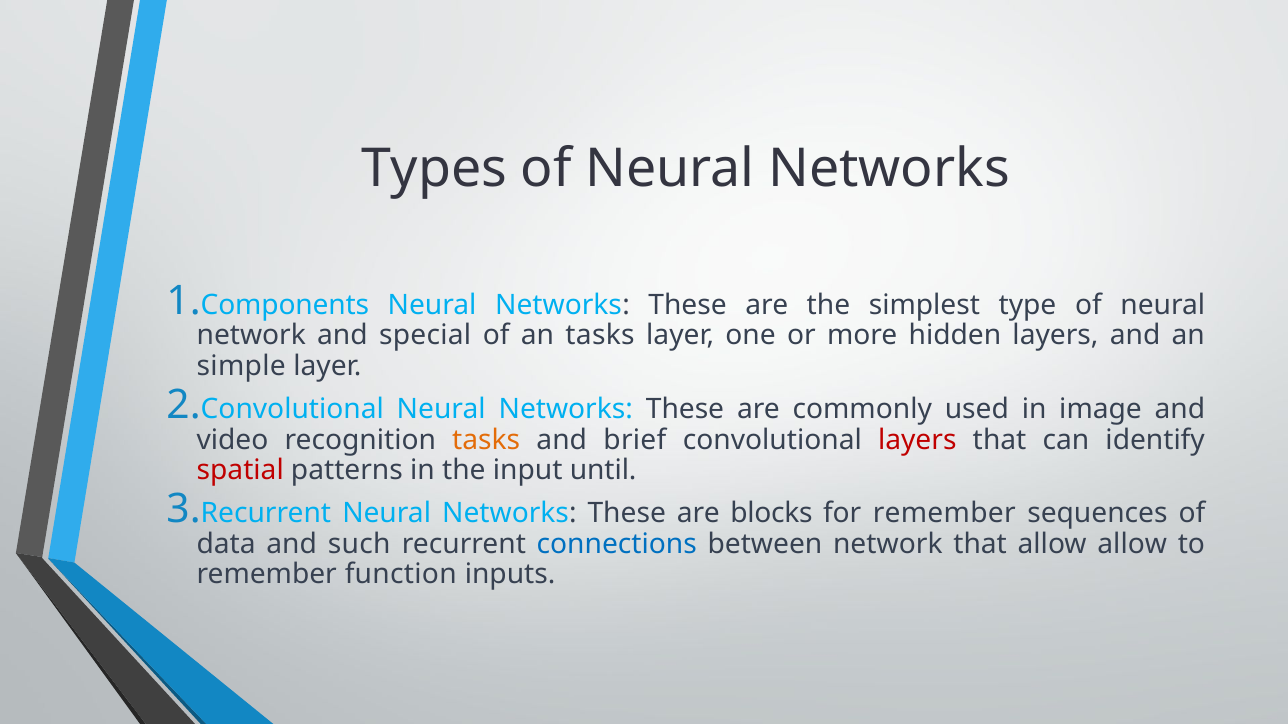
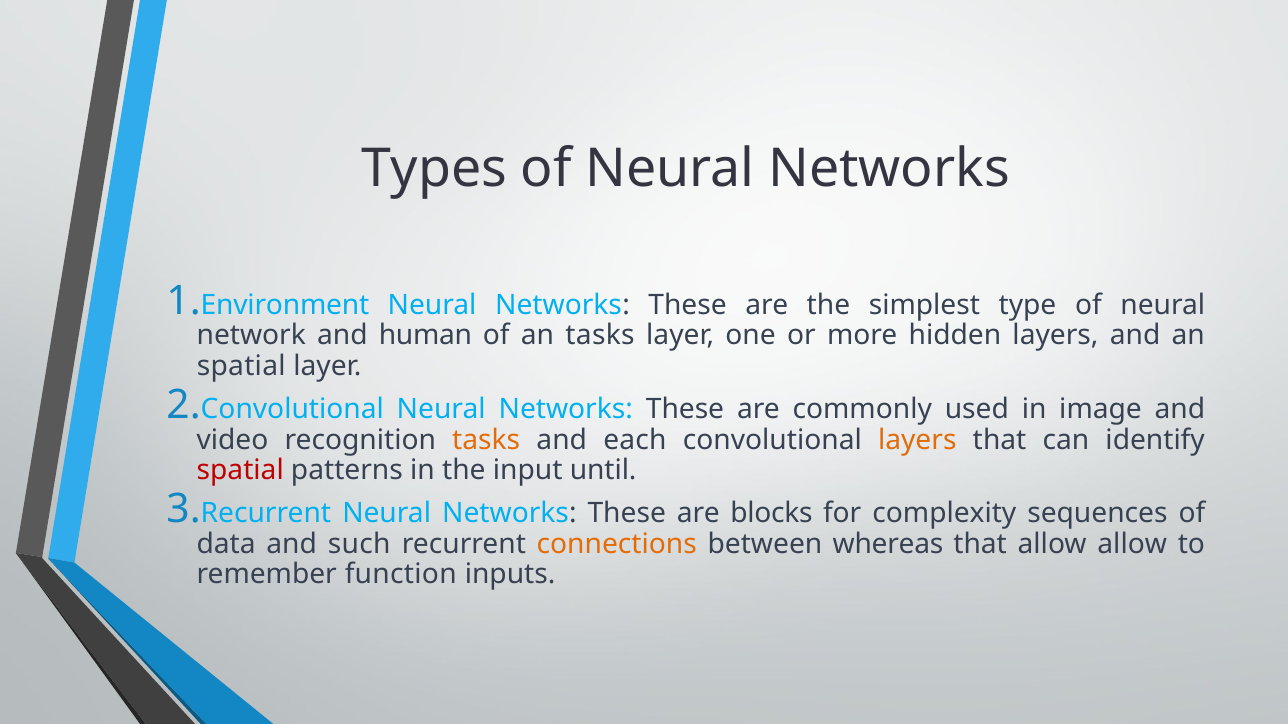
Components: Components -> Environment (285, 305)
special: special -> human (425, 336)
simple: simple -> spatial (241, 366)
brief: brief -> each (635, 440)
layers colour: red -> orange (917, 440)
for remember: remember -> complexity (944, 514)
connections colour: blue -> orange (617, 544)
between network: network -> whereas (888, 544)
